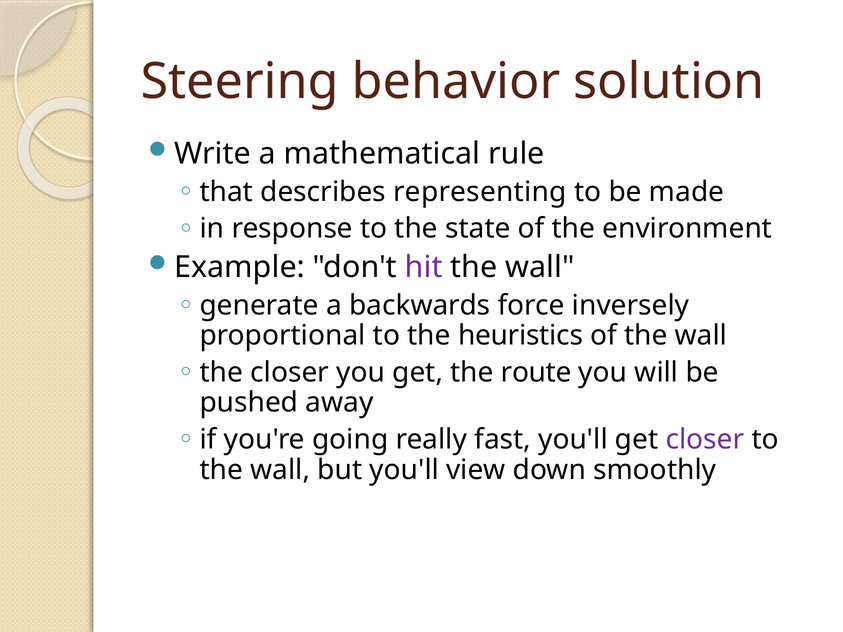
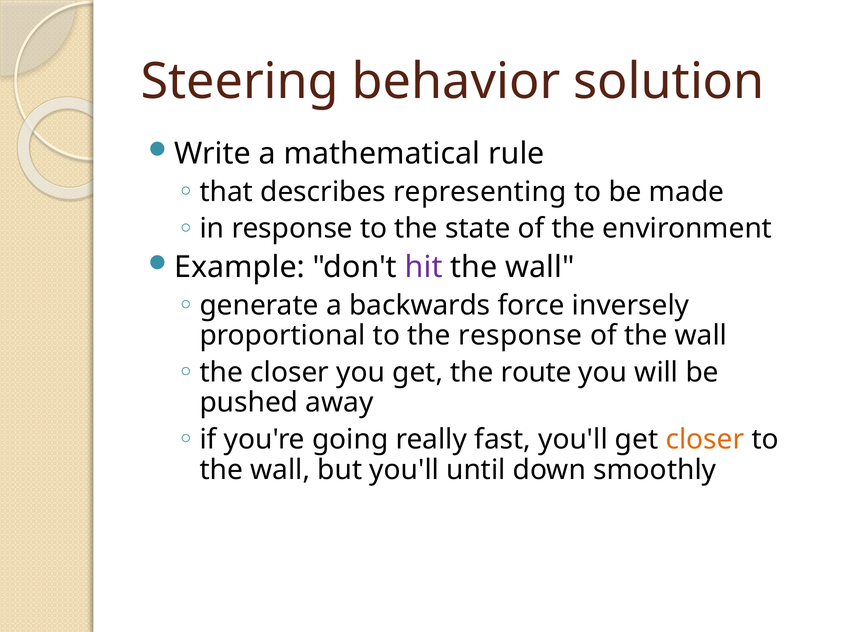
the heuristics: heuristics -> response (520, 336)
closer colour: purple -> orange (705, 440)
view: view -> until (476, 470)
